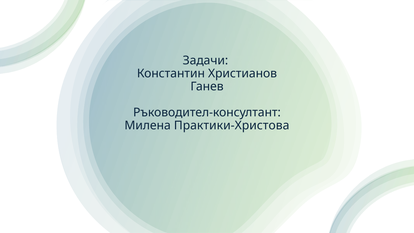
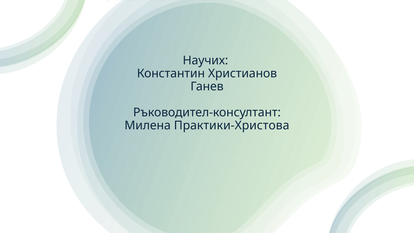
Задачи: Задачи -> Научих (205, 60)
